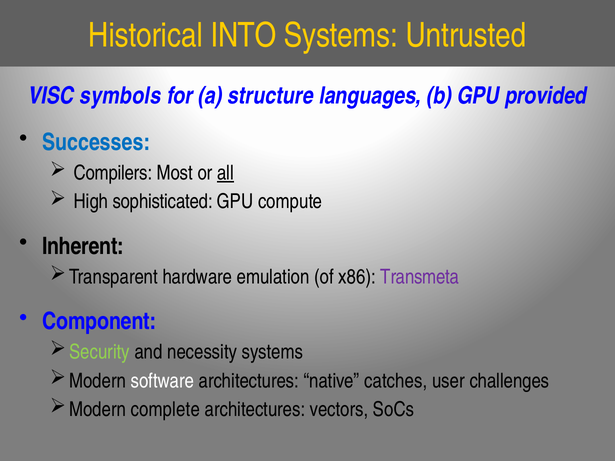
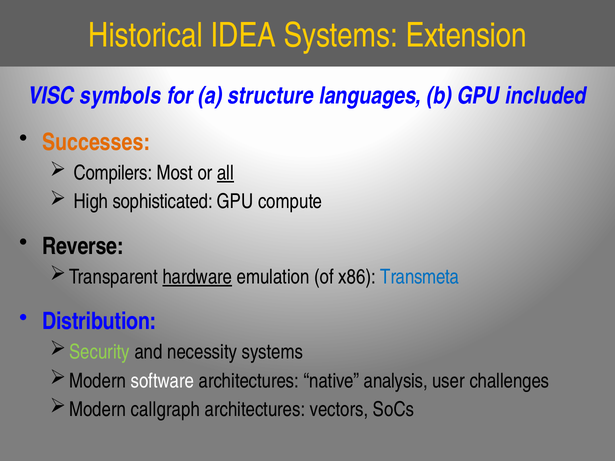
INTO: INTO -> IDEA (243, 36)
Untrusted: Untrusted -> Extension (466, 36)
provided: provided -> included (546, 96)
Successes colour: blue -> orange (96, 143)
Inherent: Inherent -> Reverse (83, 246)
hardware underline: none -> present (197, 277)
Transmeta colour: purple -> blue (420, 277)
Component: Component -> Distribution (99, 322)
catches: catches -> analysis (396, 381)
complete: complete -> callgraph (165, 410)
